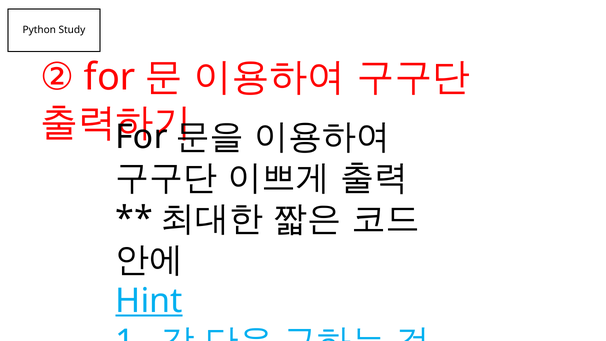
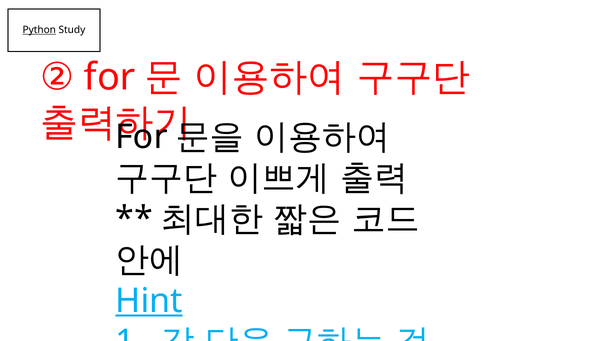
Python underline: none -> present (39, 30)
